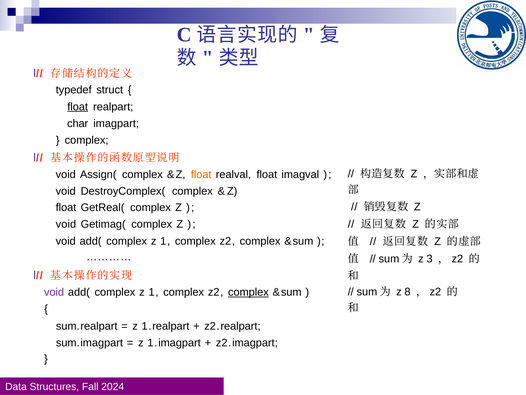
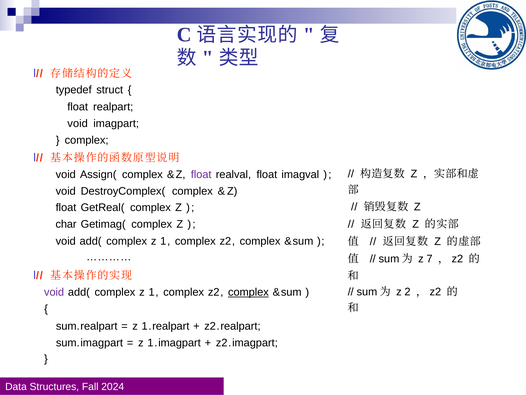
float underline: present -> none (78, 107)
char: char -> void (78, 123)
float colour: orange -> purple (201, 174)
void: void -> char (66, 224)
3: 3 -> 7 (429, 258)
8: 8 -> 2 (407, 291)
